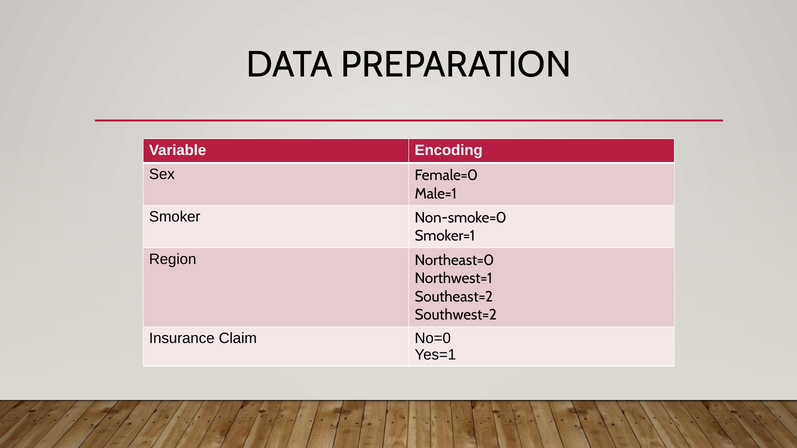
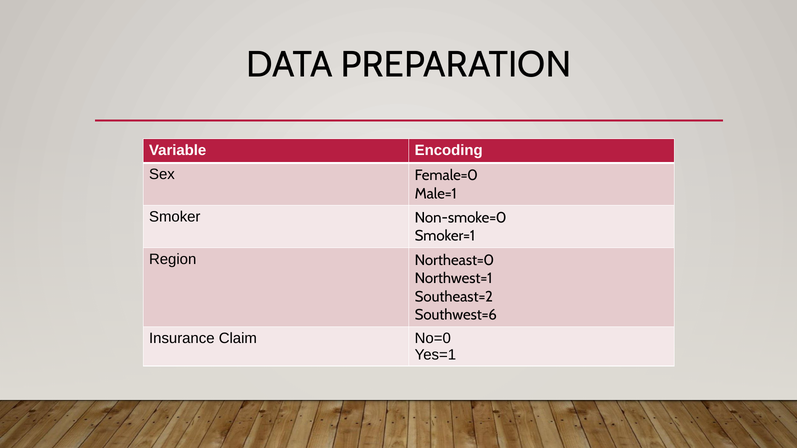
Southwest=2: Southwest=2 -> Southwest=6 (456, 315)
